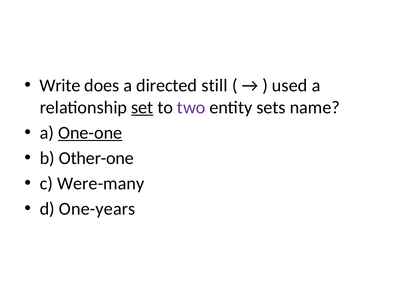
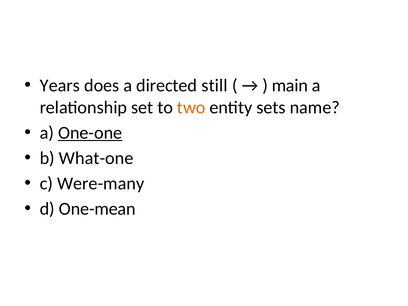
Write: Write -> Years (60, 86)
used: used -> main (290, 86)
set underline: present -> none (142, 107)
two colour: purple -> orange (191, 107)
Other-one: Other-one -> What-one (96, 158)
One-years: One-years -> One-mean (97, 209)
